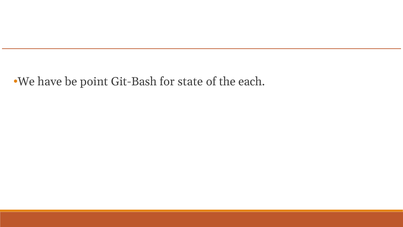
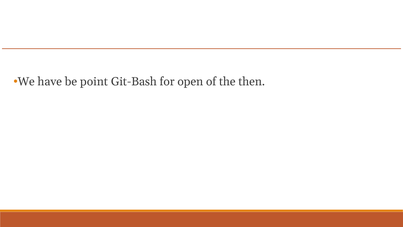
state: state -> open (190, 81)
each: each -> then (252, 81)
